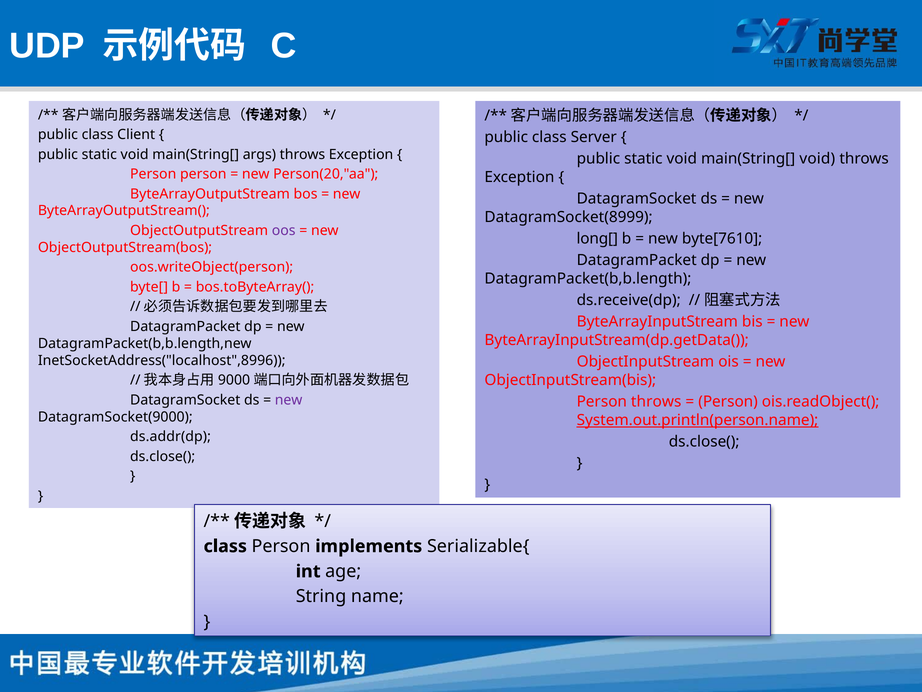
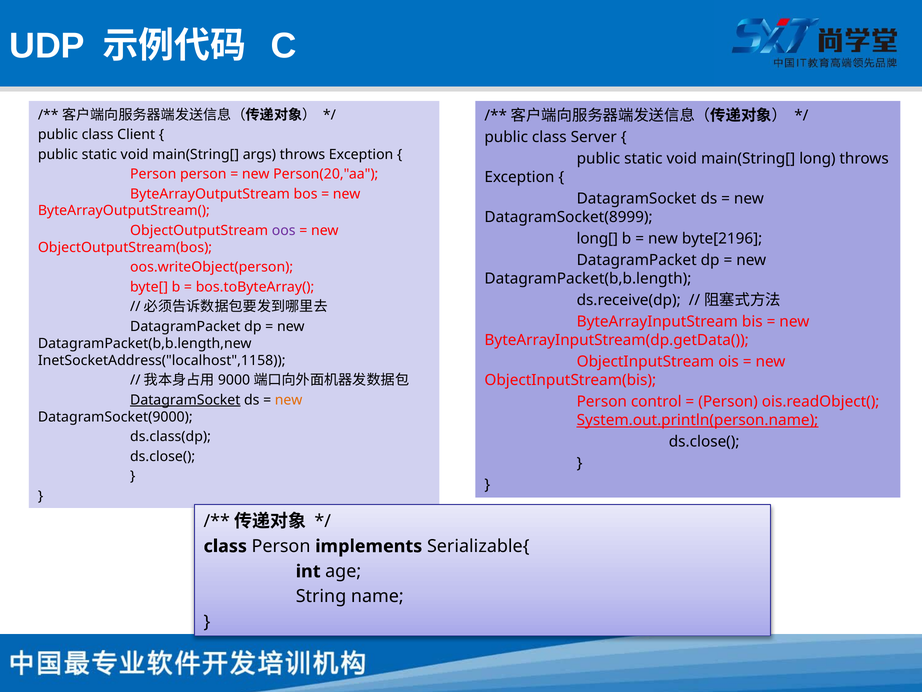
main(String[ void: void -> long (817, 159)
byte[7610: byte[7610 -> byte[2196 (722, 239)
InetSocketAddress("localhost",8996: InetSocketAddress("localhost",8996 -> InetSocketAddress("localhost",1158 (162, 360)
DatagramSocket underline: none -> present (185, 400)
new colour: purple -> orange (289, 400)
Person throws: throws -> control (656, 402)
ds.addr(dp: ds.addr(dp -> ds.class(dp (171, 436)
